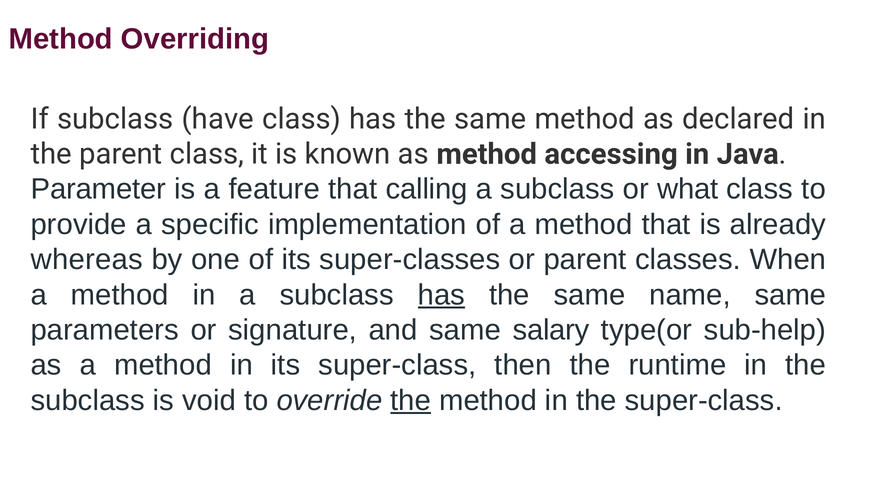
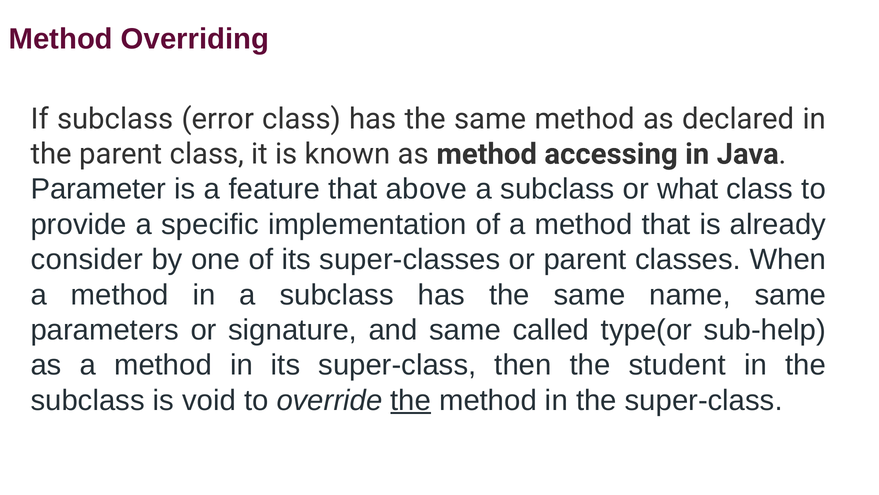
have: have -> error (218, 119)
calling: calling -> above (426, 189)
whereas: whereas -> consider (87, 259)
has underline: present -> none (441, 295)
salary: salary -> called (551, 330)
runtime: runtime -> student (677, 365)
